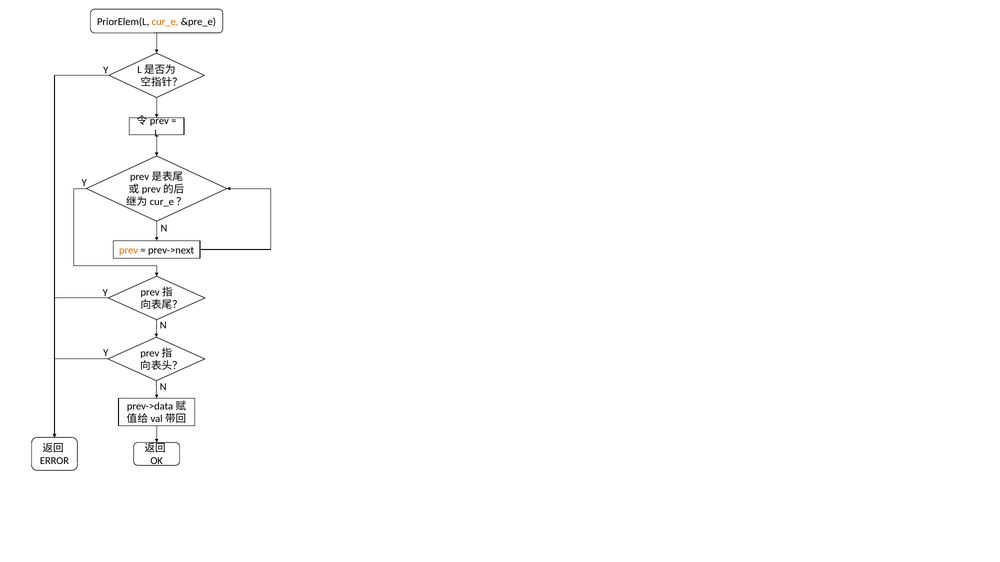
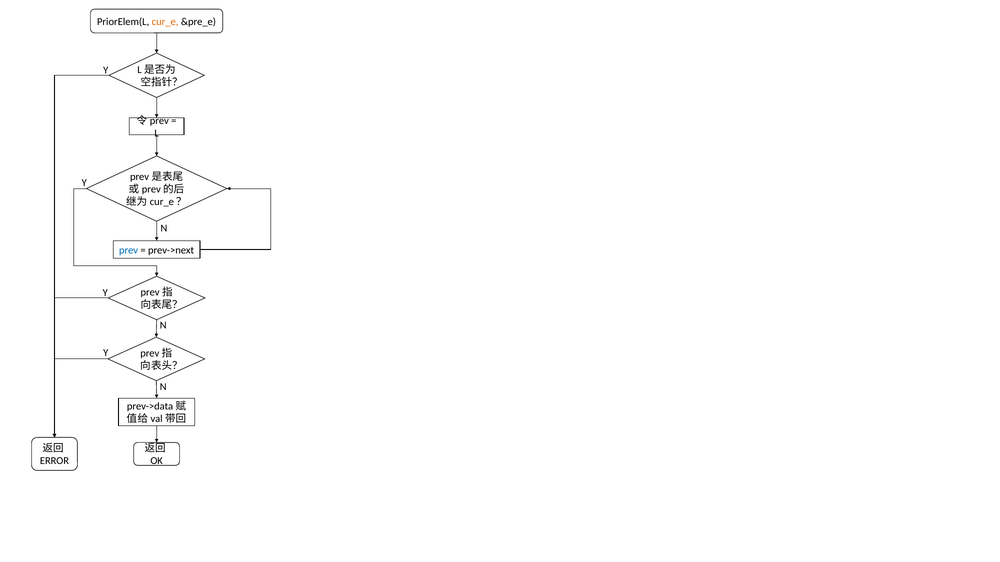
prev colour: orange -> blue (129, 250)
